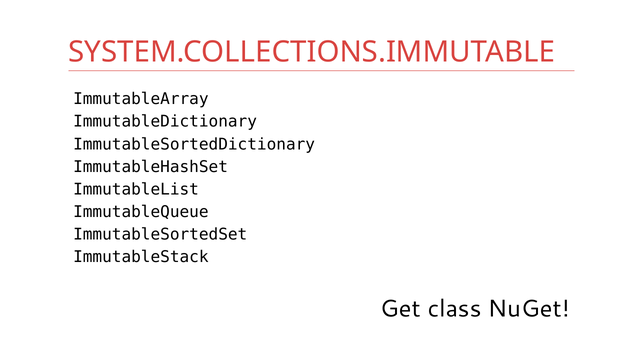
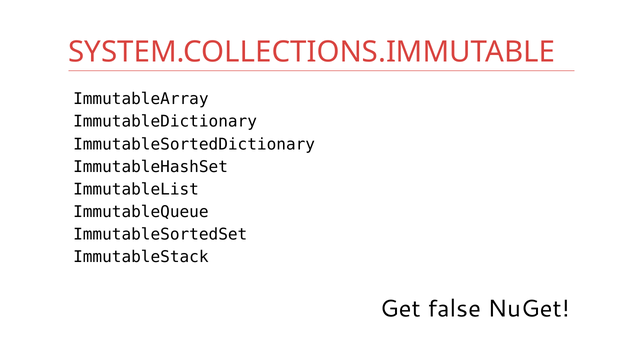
class: class -> false (454, 309)
